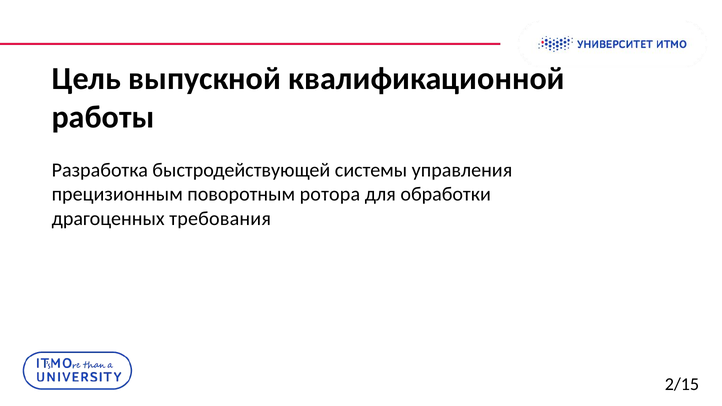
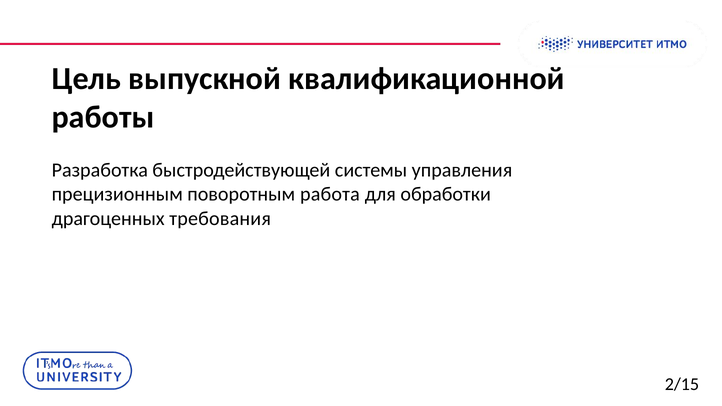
ротора: ротора -> работа (330, 194)
